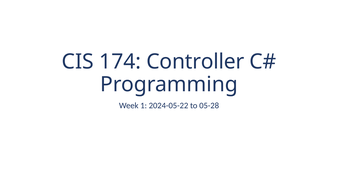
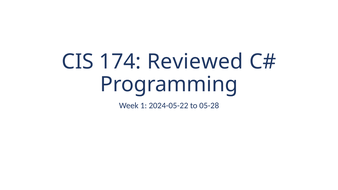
Controller: Controller -> Reviewed (195, 62)
